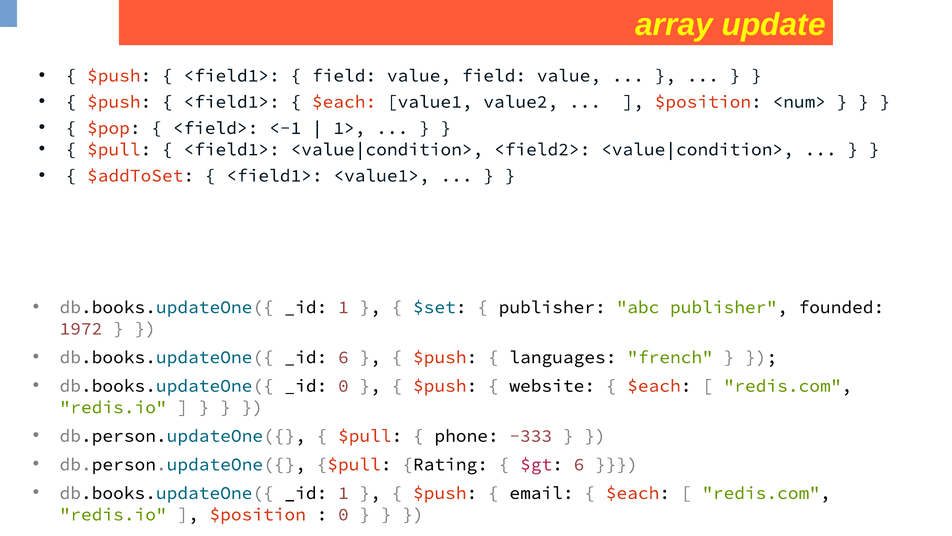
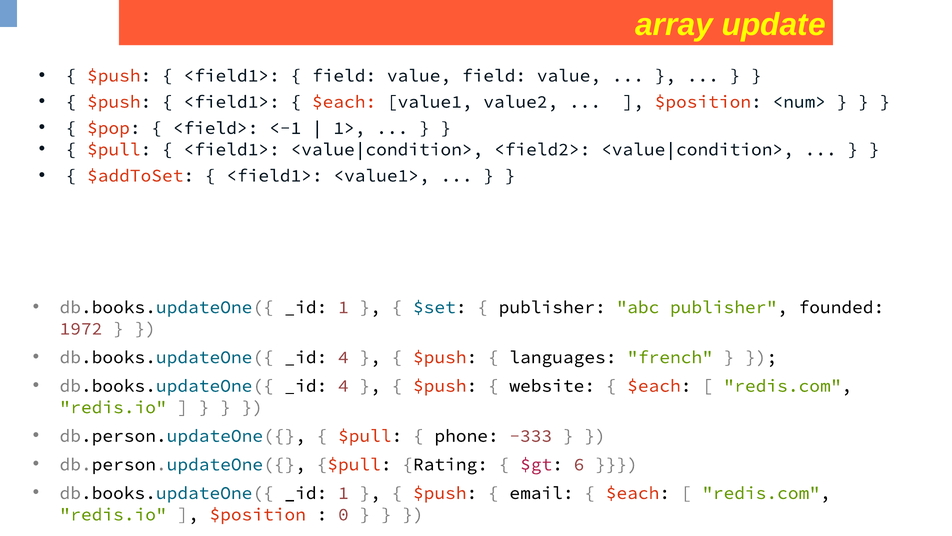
6: 6 -> 4 (343, 357)
0: 0 -> 4 (343, 385)
